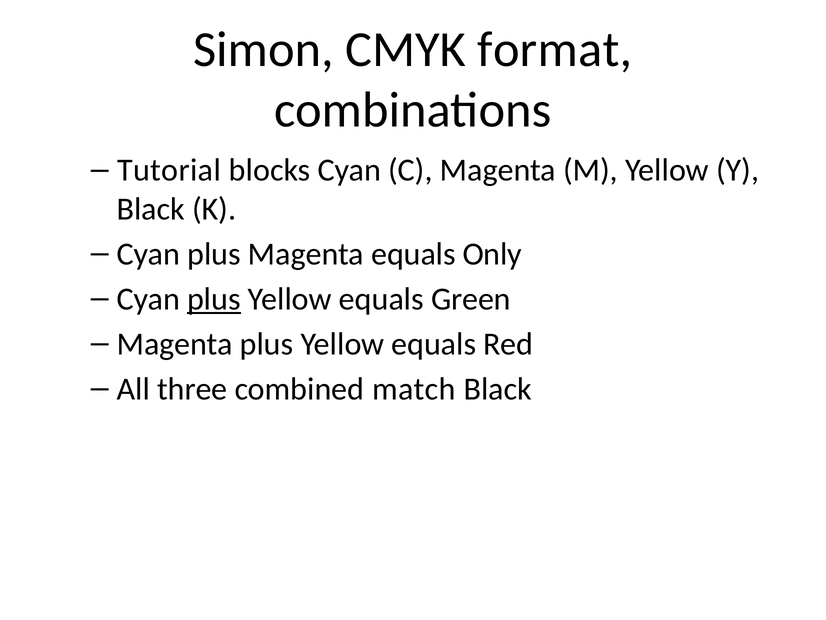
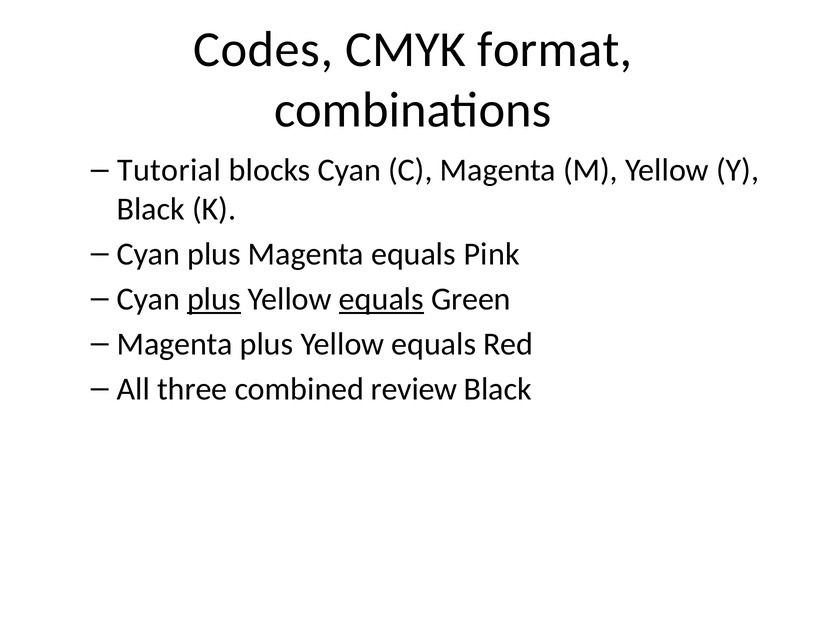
Simon: Simon -> Codes (263, 50)
Only: Only -> Pink (492, 254)
equals underline: none -> present (381, 299)
match: match -> review (414, 389)
